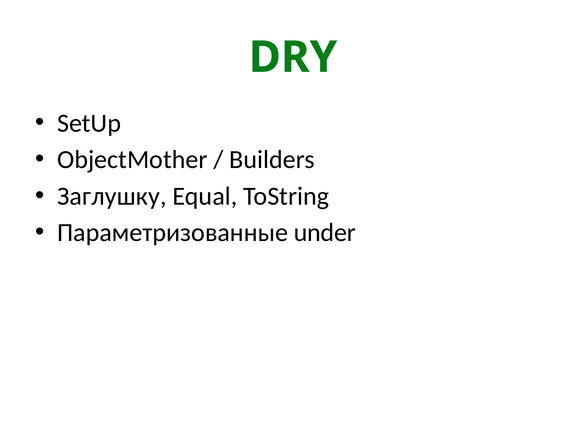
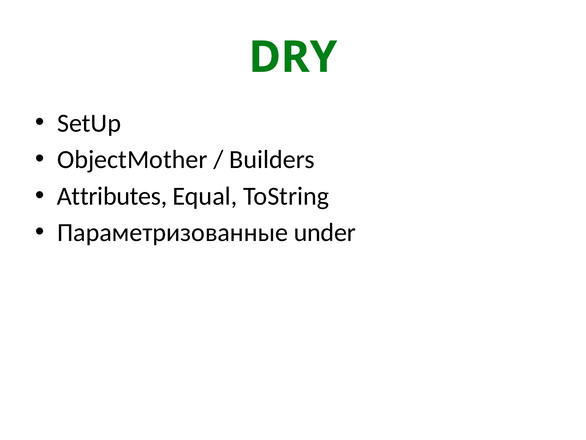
Заглушку: Заглушку -> Attributes (112, 196)
